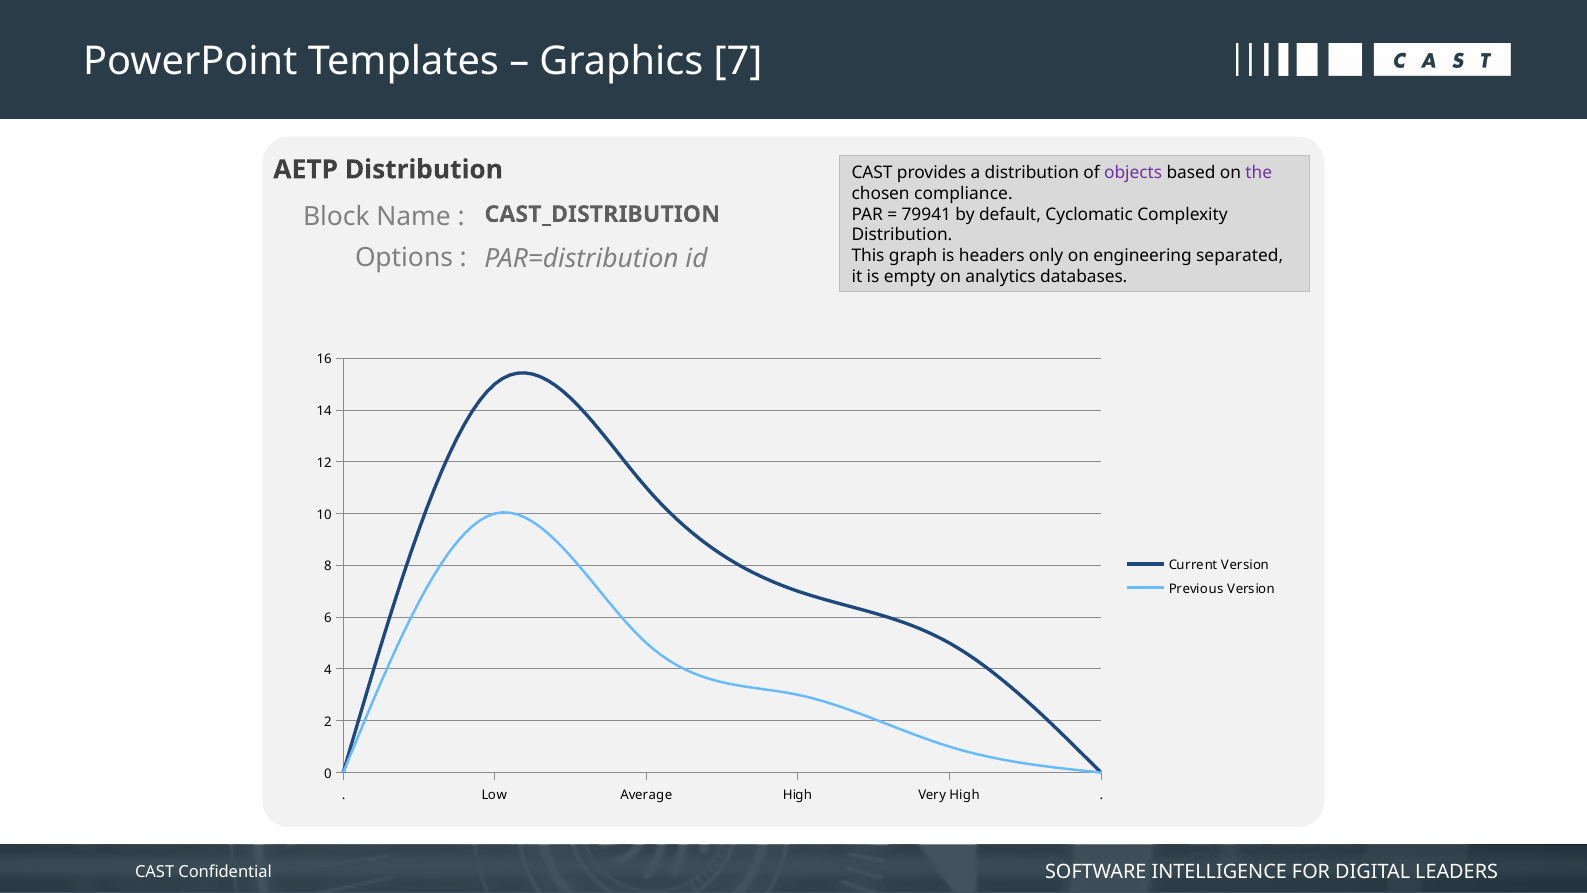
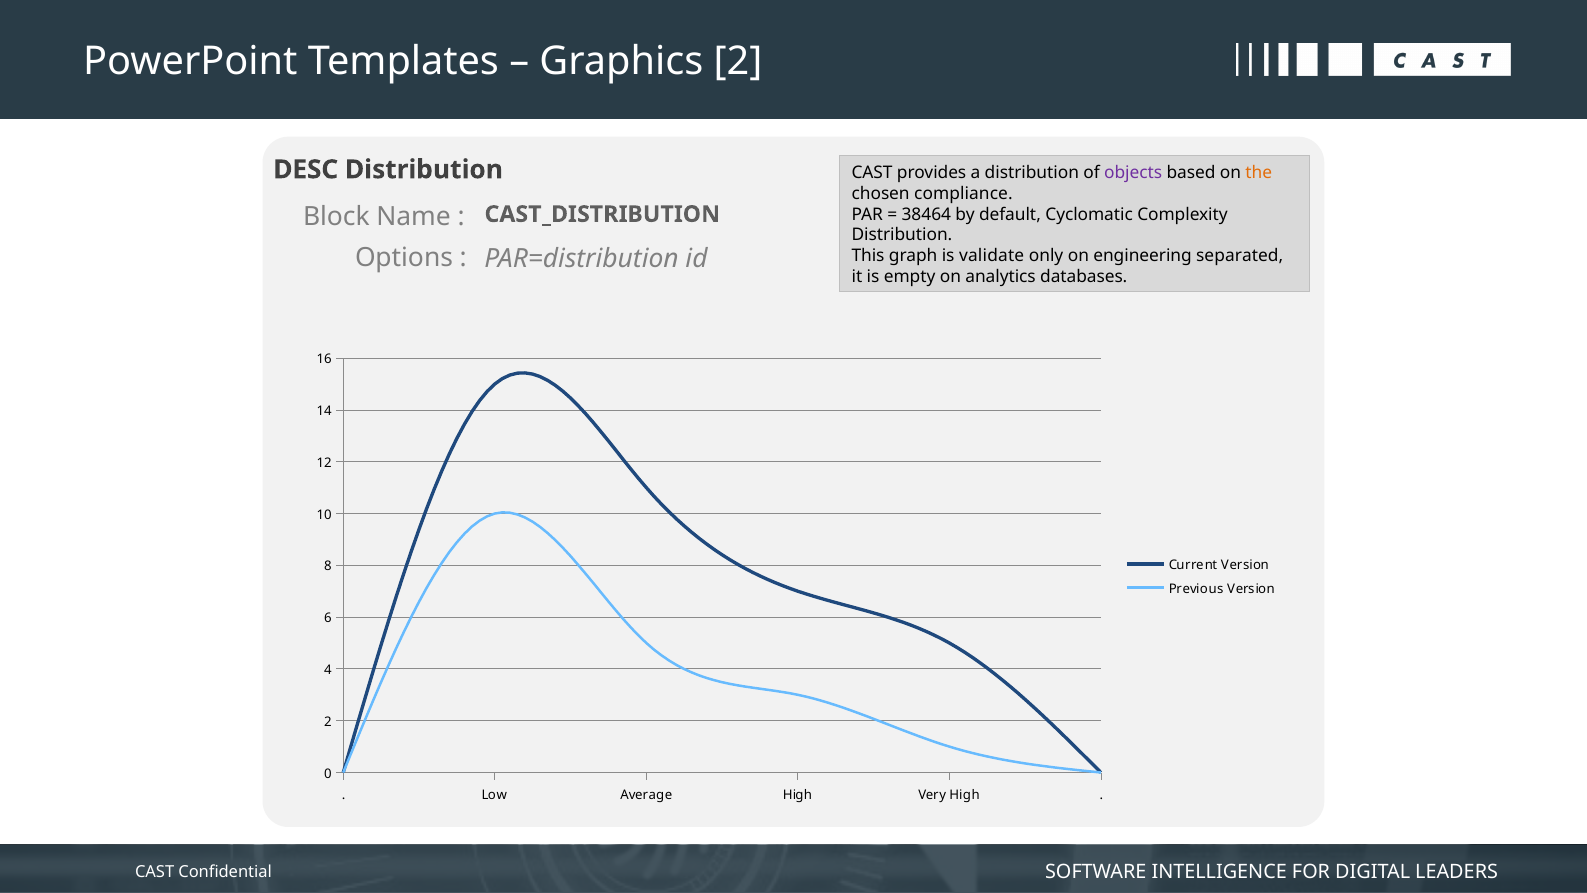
Graphics 7: 7 -> 2 (738, 62)
AETP: AETP -> DESC (306, 170)
the colour: purple -> orange (1259, 173)
79941: 79941 -> 38464 (926, 214)
headers: headers -> validate (992, 256)
